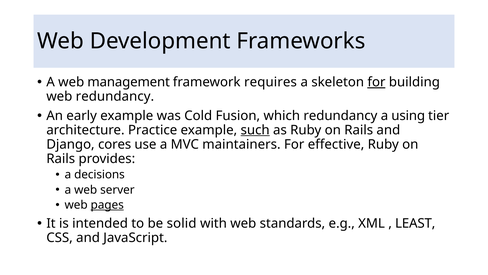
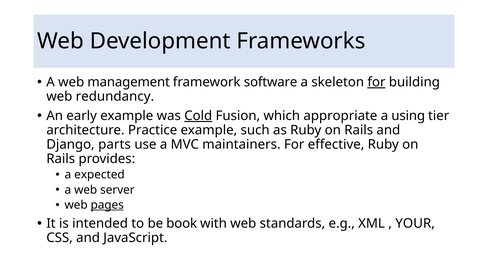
requires: requires -> software (271, 82)
Cold underline: none -> present (198, 116)
which redundancy: redundancy -> appropriate (340, 116)
such underline: present -> none (255, 130)
cores: cores -> parts (115, 144)
decisions: decisions -> expected (99, 174)
solid: solid -> book (182, 223)
LEAST: LEAST -> YOUR (415, 223)
